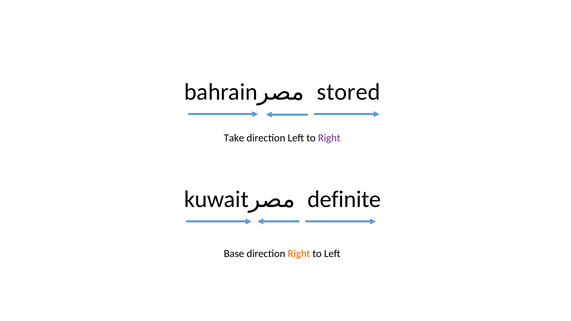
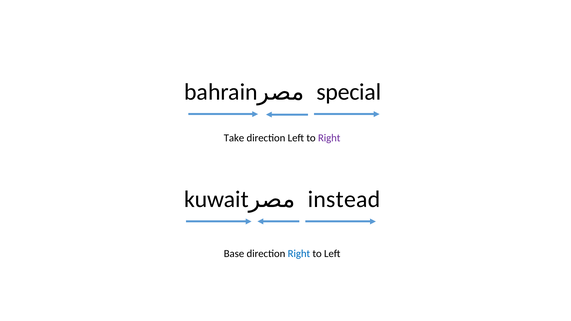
stored: stored -> special (349, 92)
definite: definite -> instead (344, 199)
Right colour: orange -> blue (299, 254)
